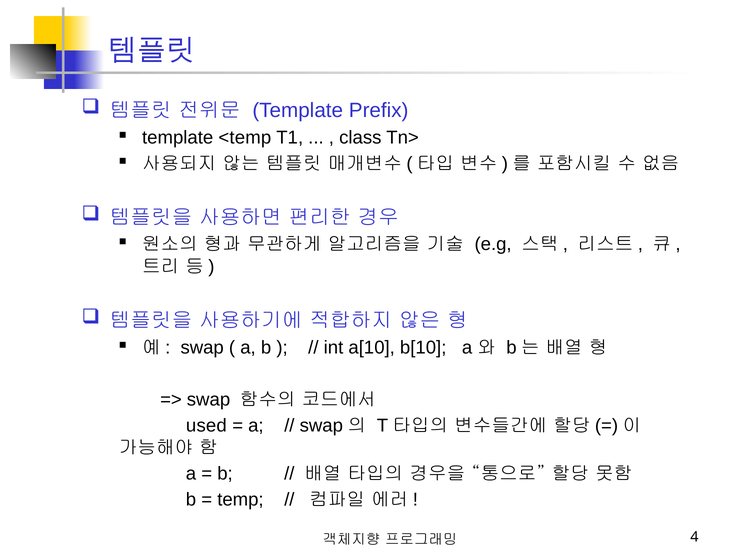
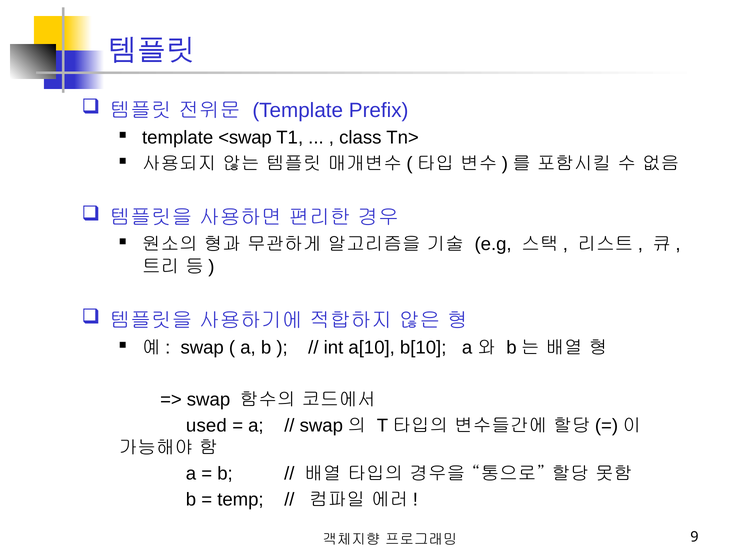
<temp: <temp -> <swap (245, 138)
4: 4 -> 9 (694, 537)
